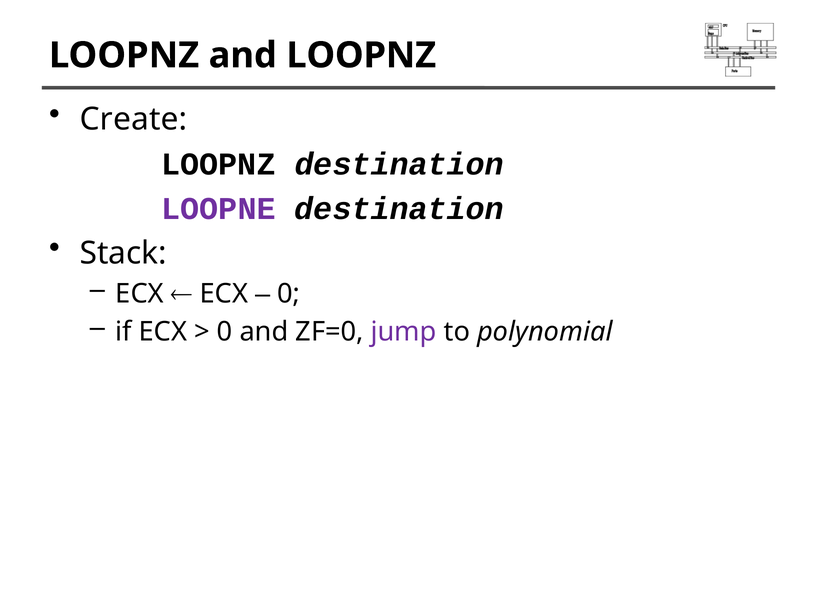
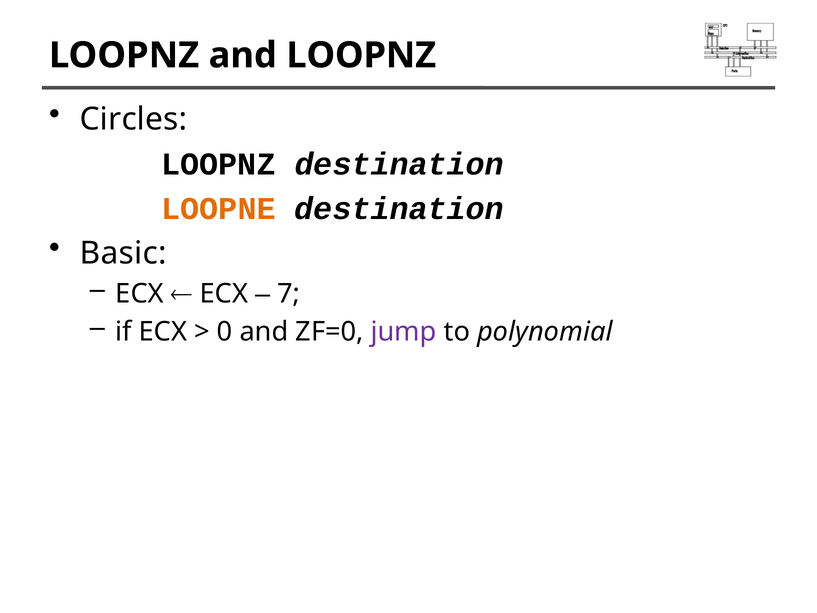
Create: Create -> Circles (133, 119)
LOOPNE colour: purple -> orange (218, 208)
Stack: Stack -> Basic (123, 253)
0: 0 -> 7 (289, 294)
